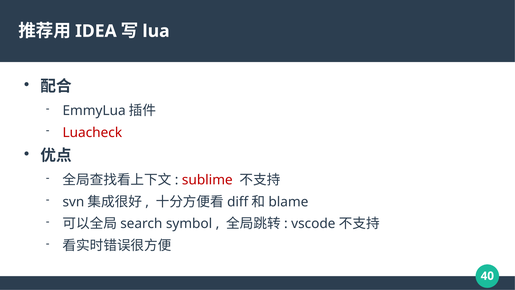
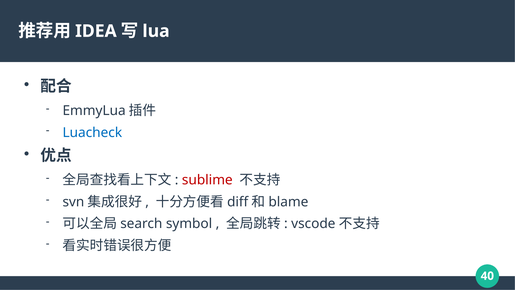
Luacheck colour: red -> blue (92, 132)
